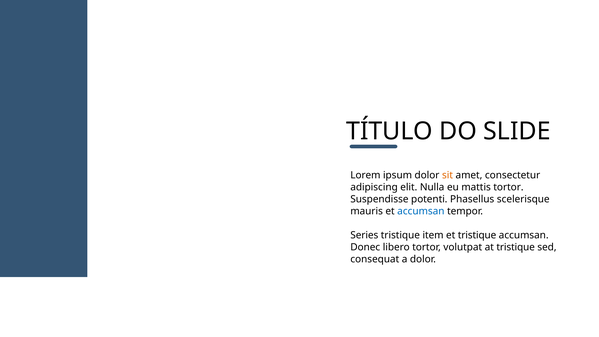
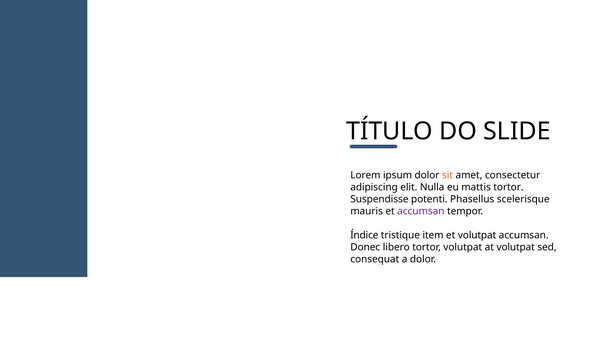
accumsan colour: blue -> purple (421, 211)
Series: Series -> Índice (364, 235)
et tristique: tristique -> volutpat (477, 235)
at tristique: tristique -> volutpat (516, 247)
